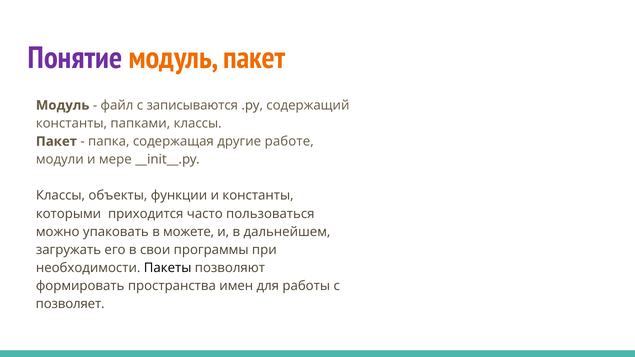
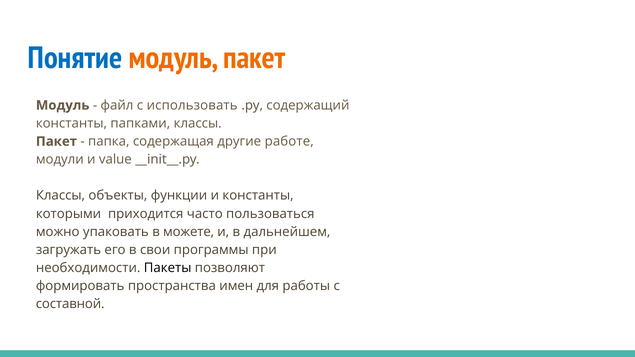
Понятие colour: purple -> blue (75, 58)
записываются: записываются -> использовать (192, 105)
мере: мере -> value (115, 160)
позволяет: позволяет -> составной (70, 304)
